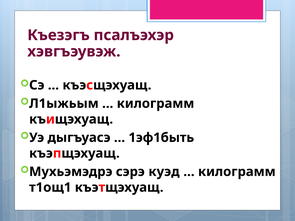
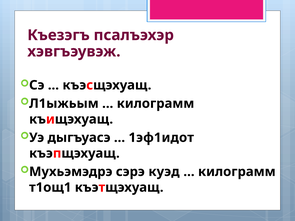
1эф1быть: 1эф1быть -> 1эф1идот (161, 138)
